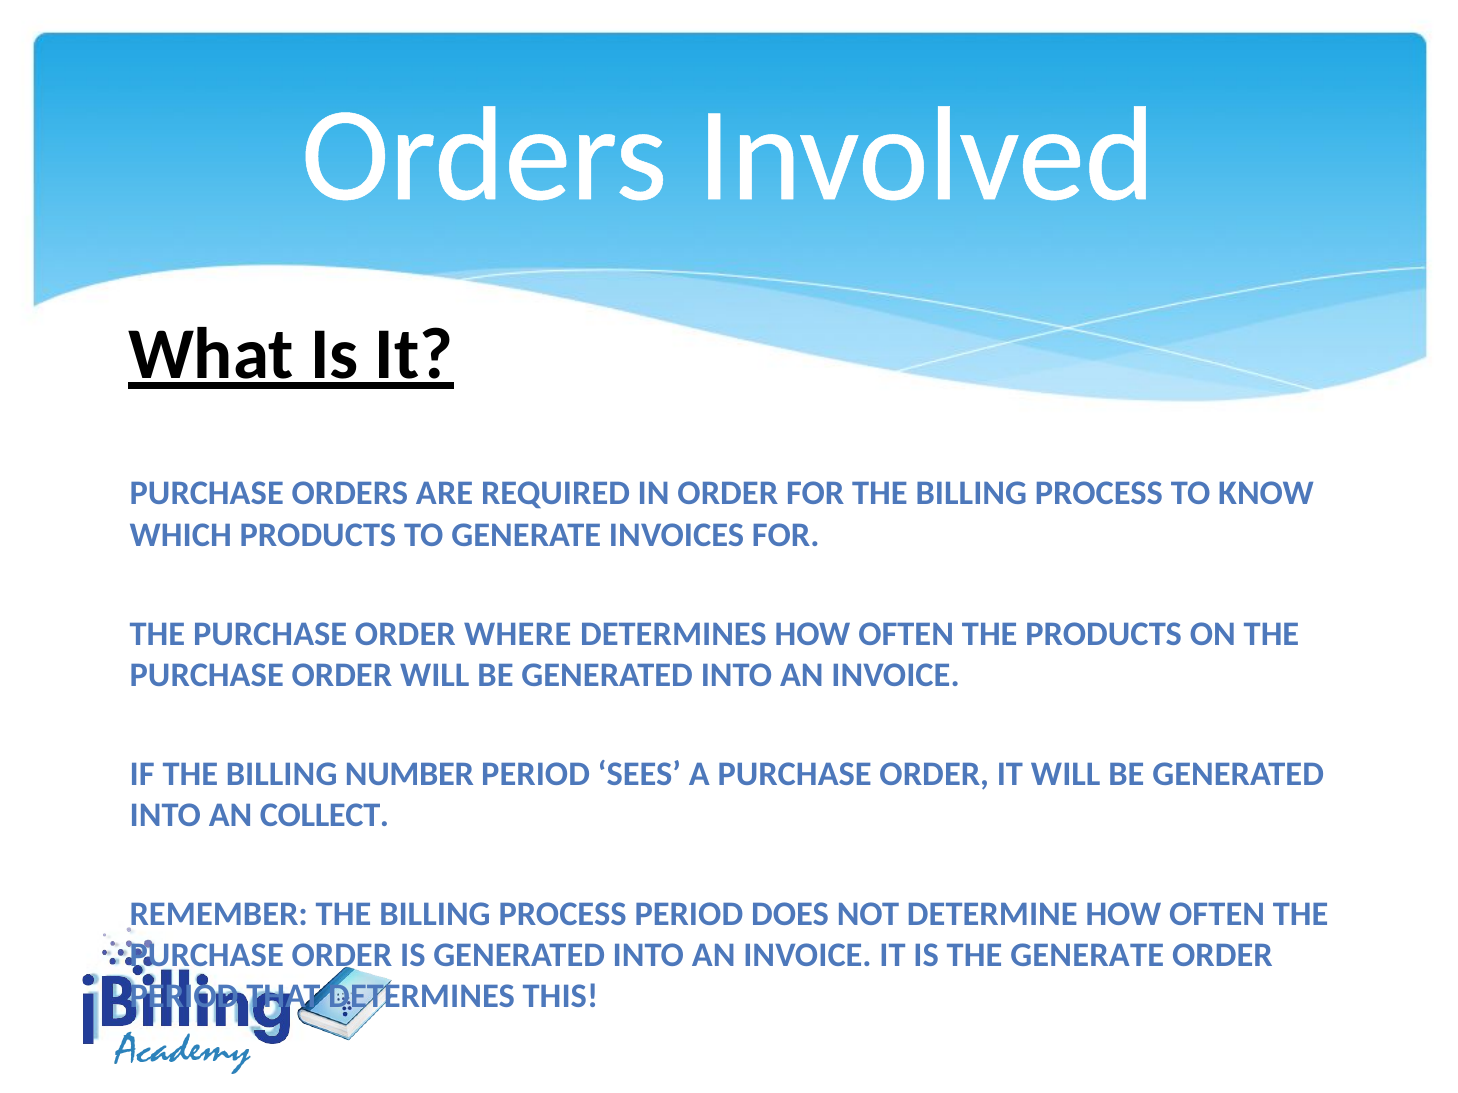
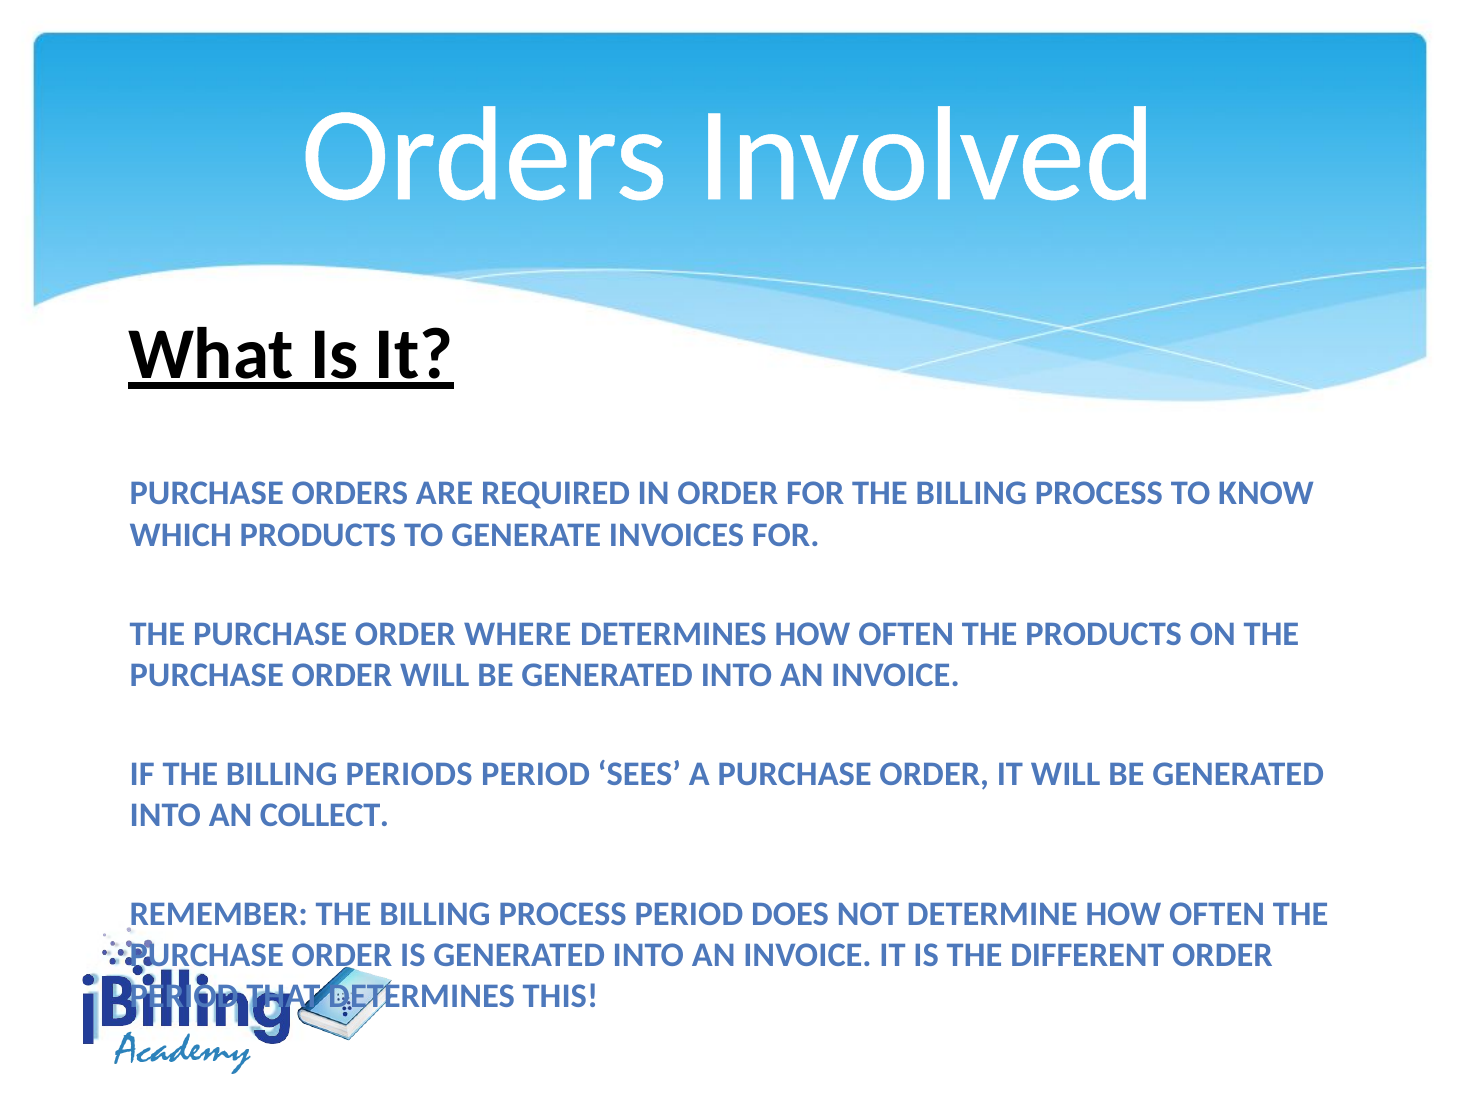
NUMBER: NUMBER -> PERIODS (409, 774)
THE GENERATE: GENERATE -> DIFFERENT (1087, 956)
